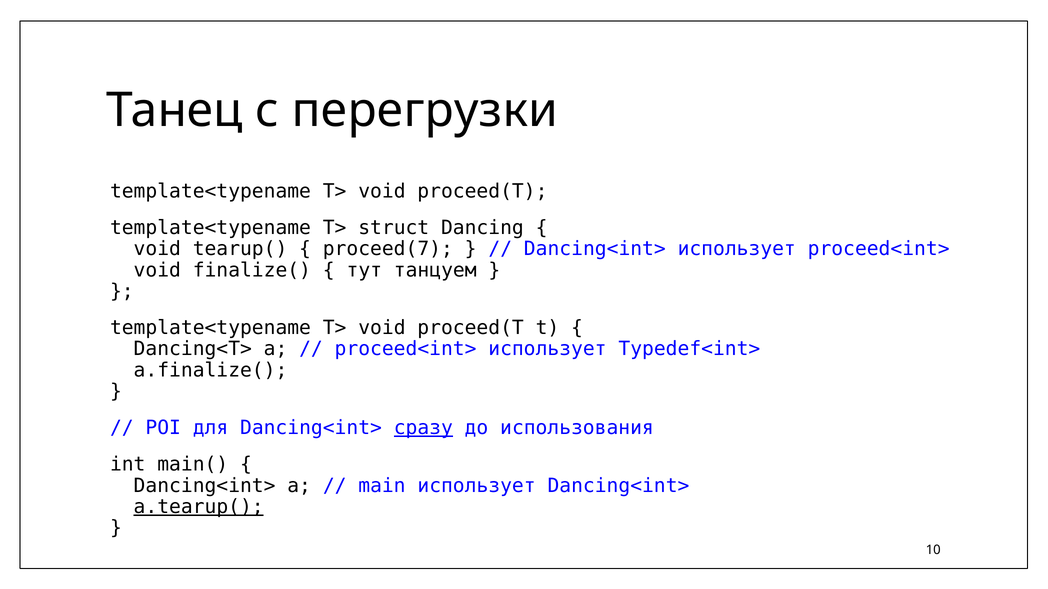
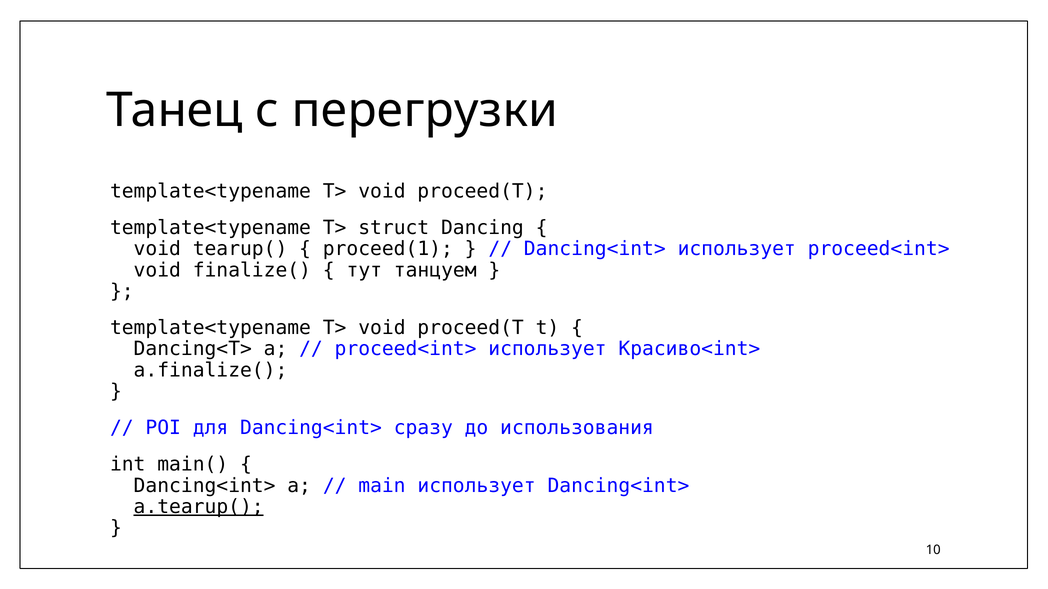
proceed(7: proceed(7 -> proceed(1 (388, 249)
Typedef<int>: Typedef<int> -> Красиво<int> (689, 349)
сразу underline: present -> none (423, 428)
